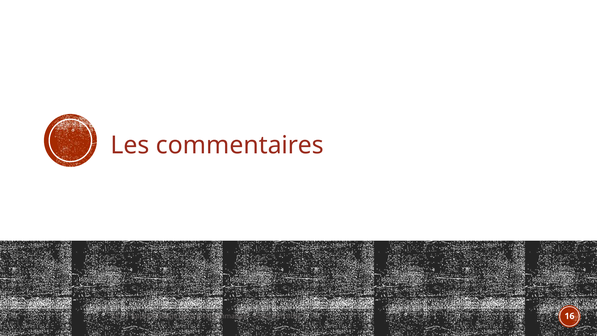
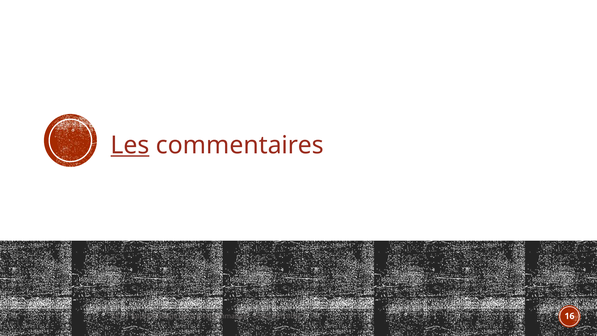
Les underline: none -> present (130, 145)
